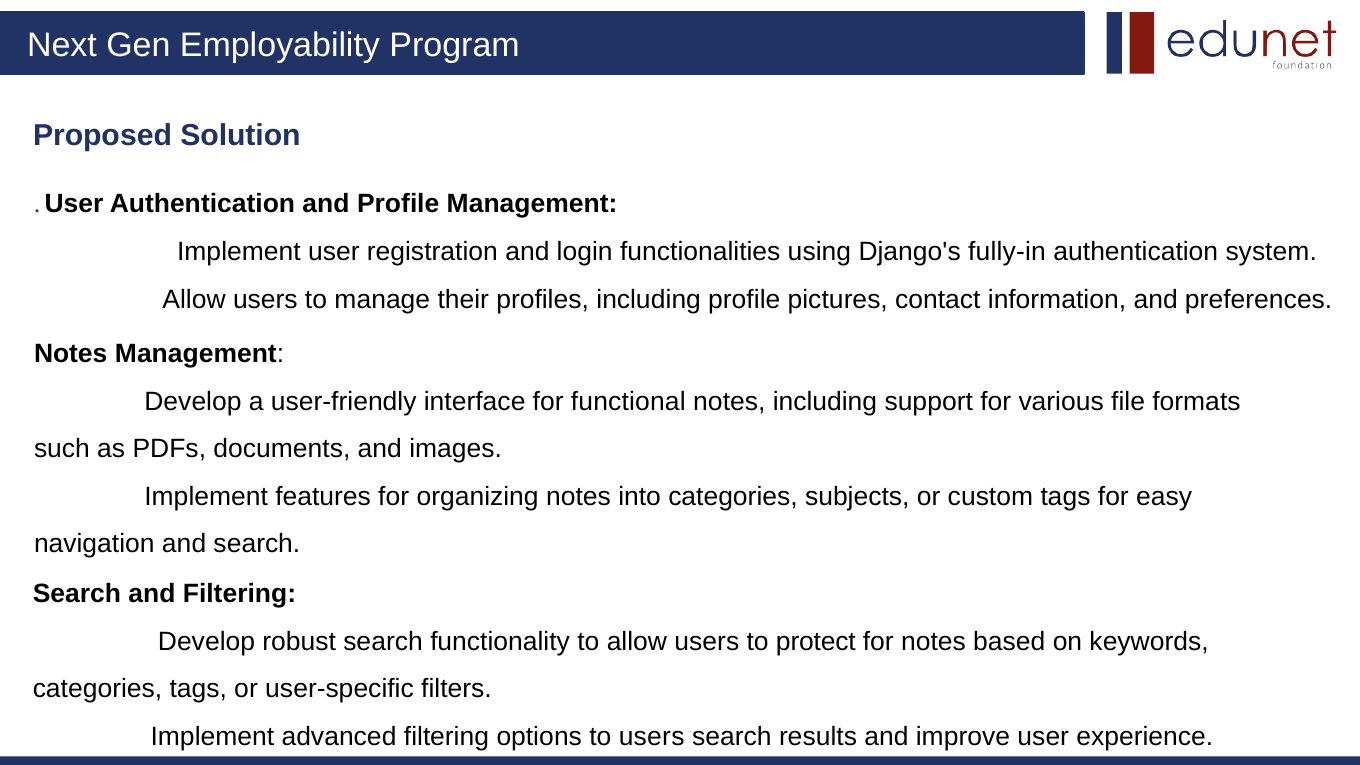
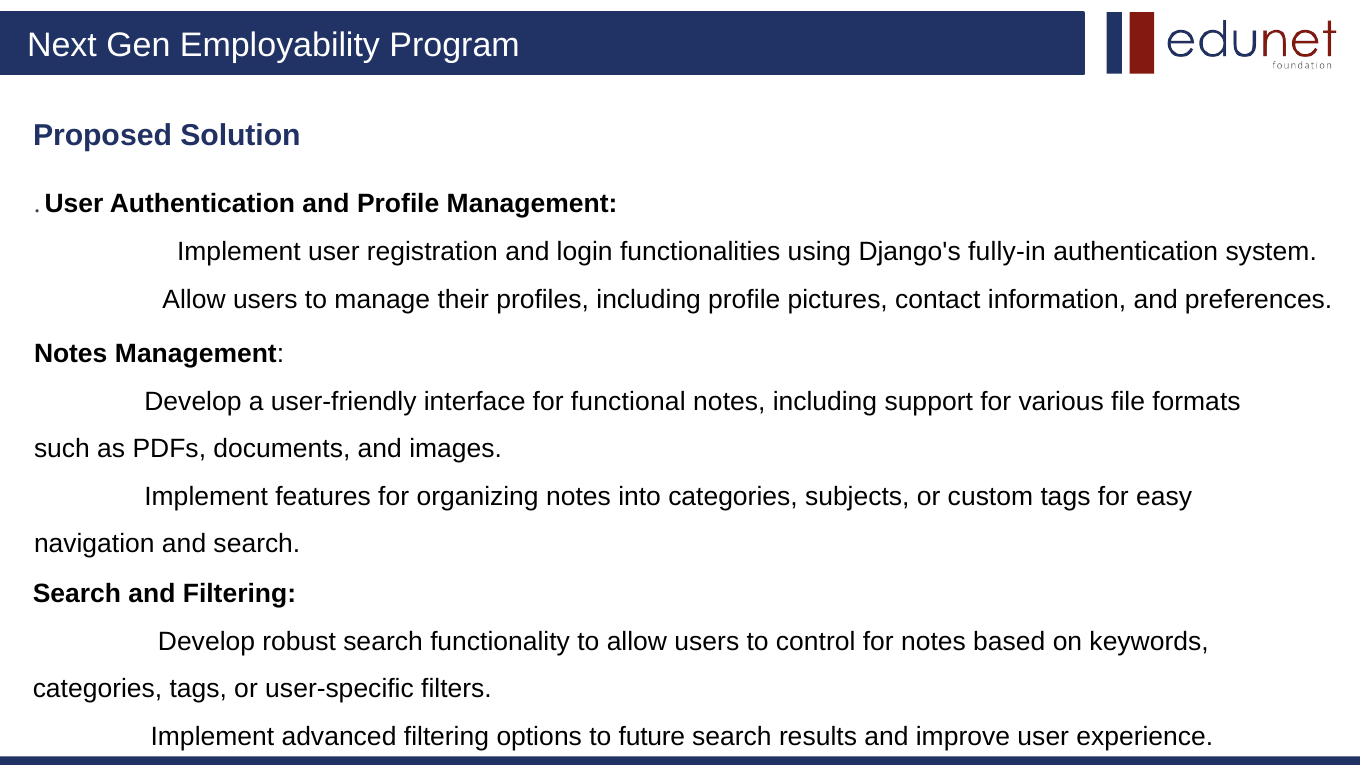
protect: protect -> control (816, 642)
to users: users -> future (652, 737)
